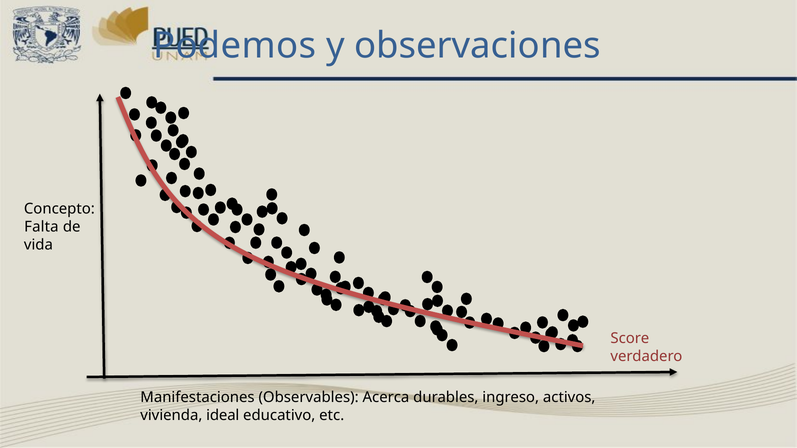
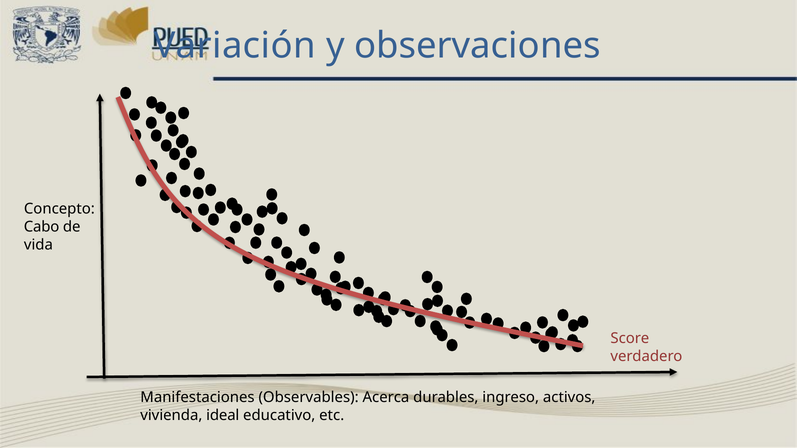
Podemos: Podemos -> Variación (235, 46)
Falta: Falta -> Cabo (42, 227)
